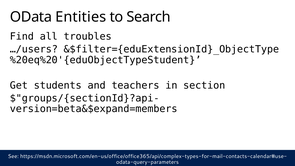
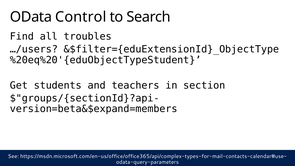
Entities: Entities -> Control (81, 17)
